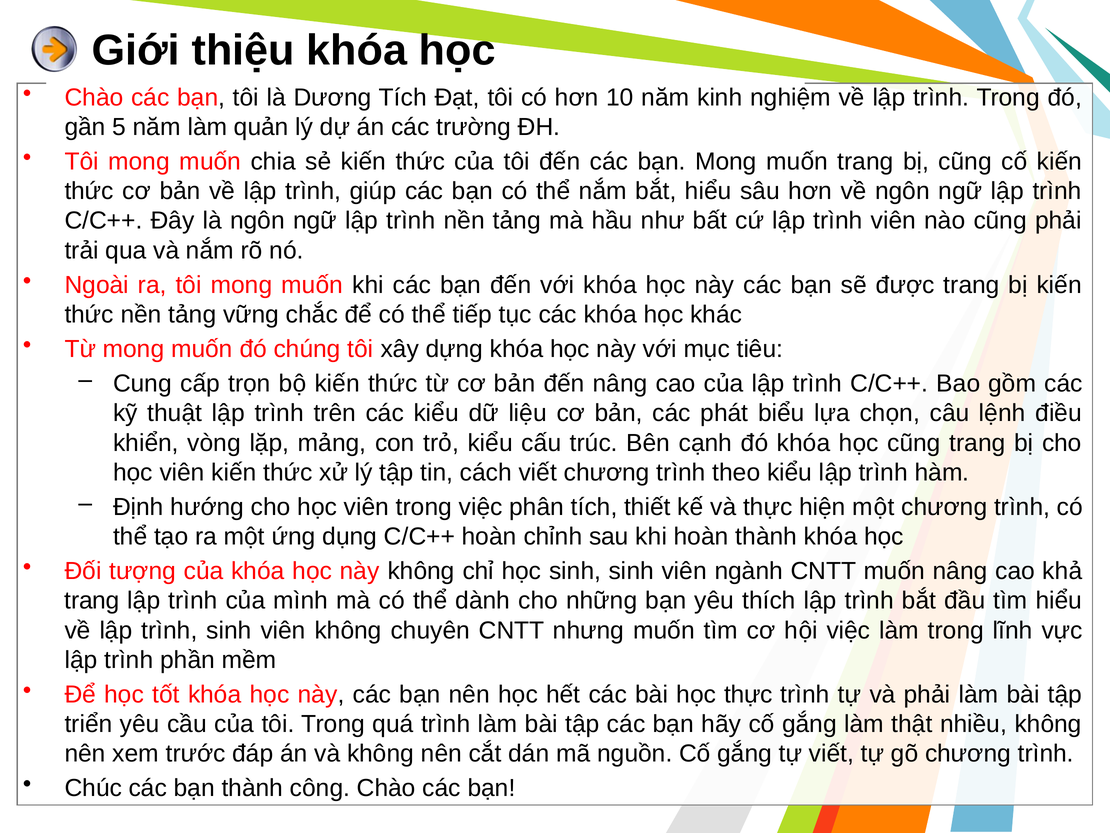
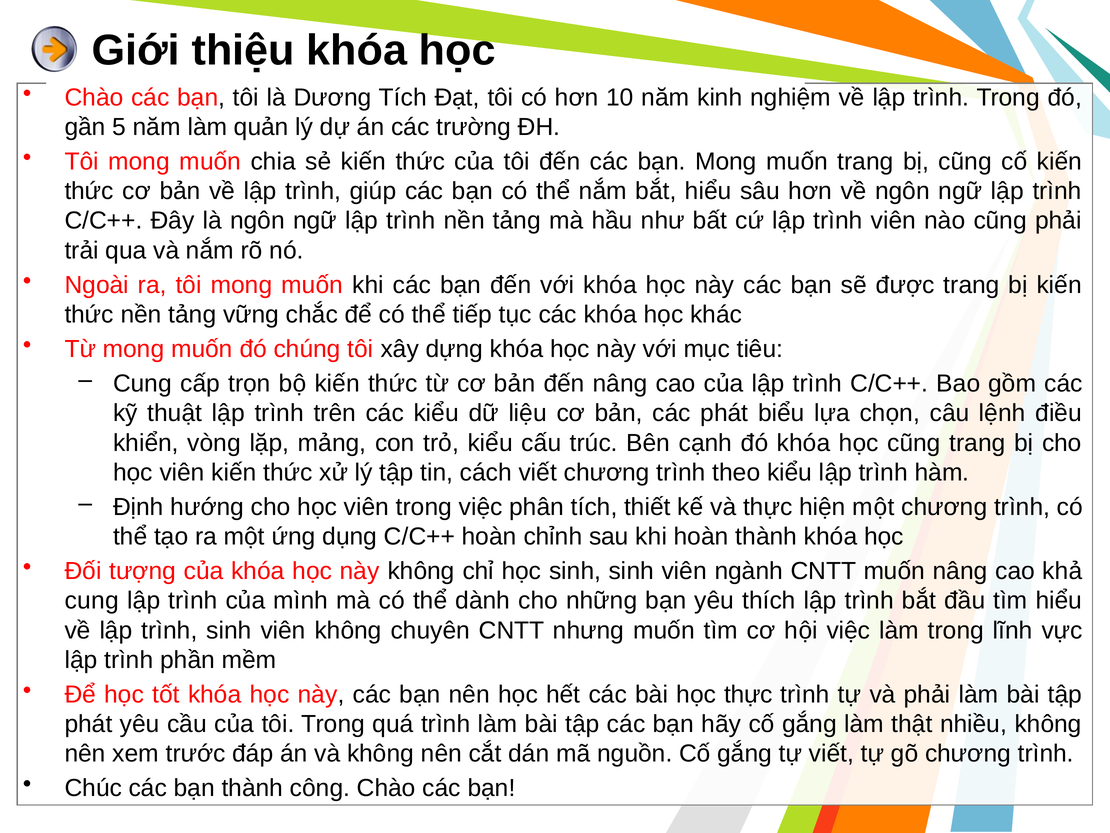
trang: trang -> cung (92, 600)
triển: triển -> phát (89, 724)
